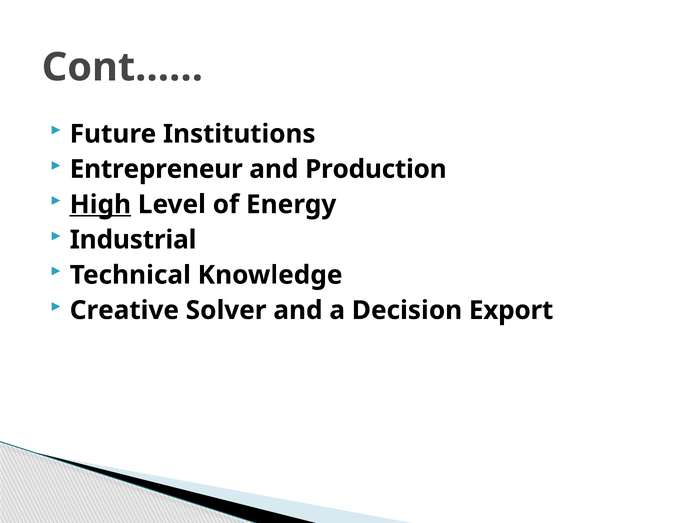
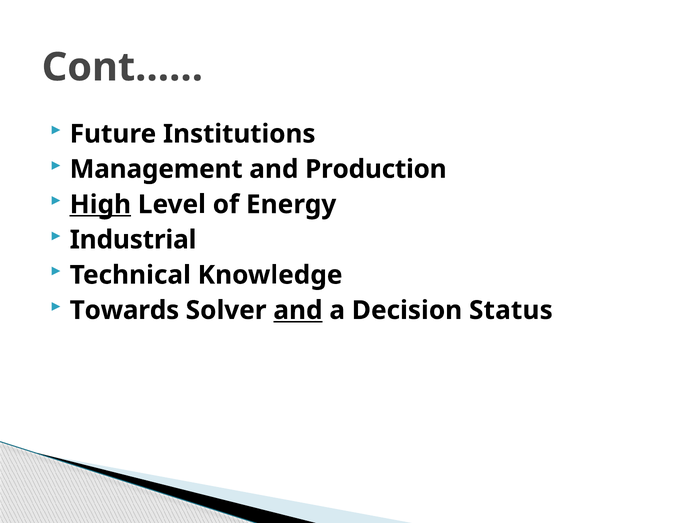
Entrepreneur: Entrepreneur -> Management (156, 169)
Creative: Creative -> Towards (124, 311)
and underline: none -> present (298, 311)
Export: Export -> Status (511, 311)
